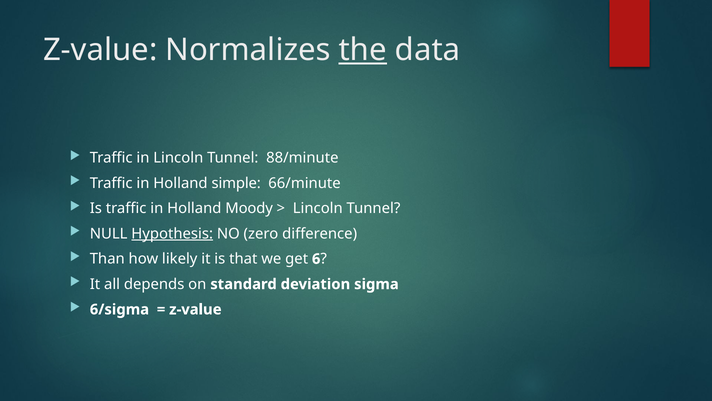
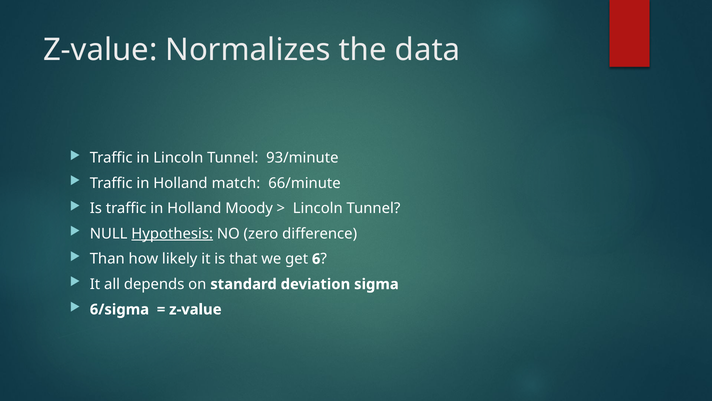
the underline: present -> none (363, 50)
88/minute: 88/minute -> 93/minute (302, 158)
simple: simple -> match (236, 183)
